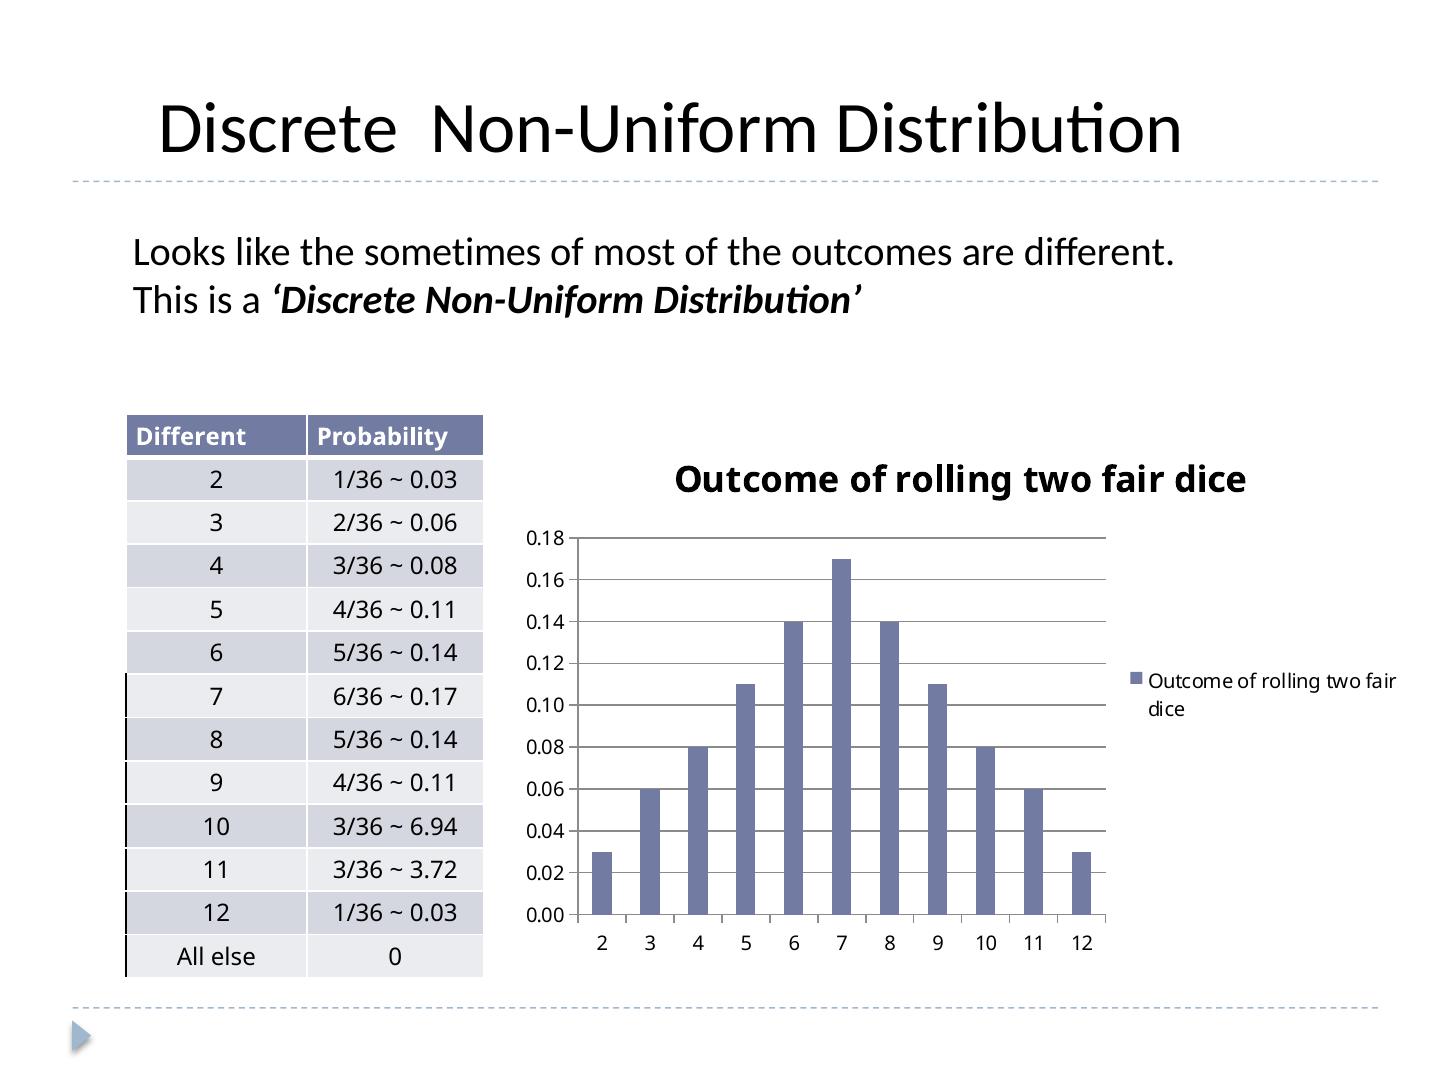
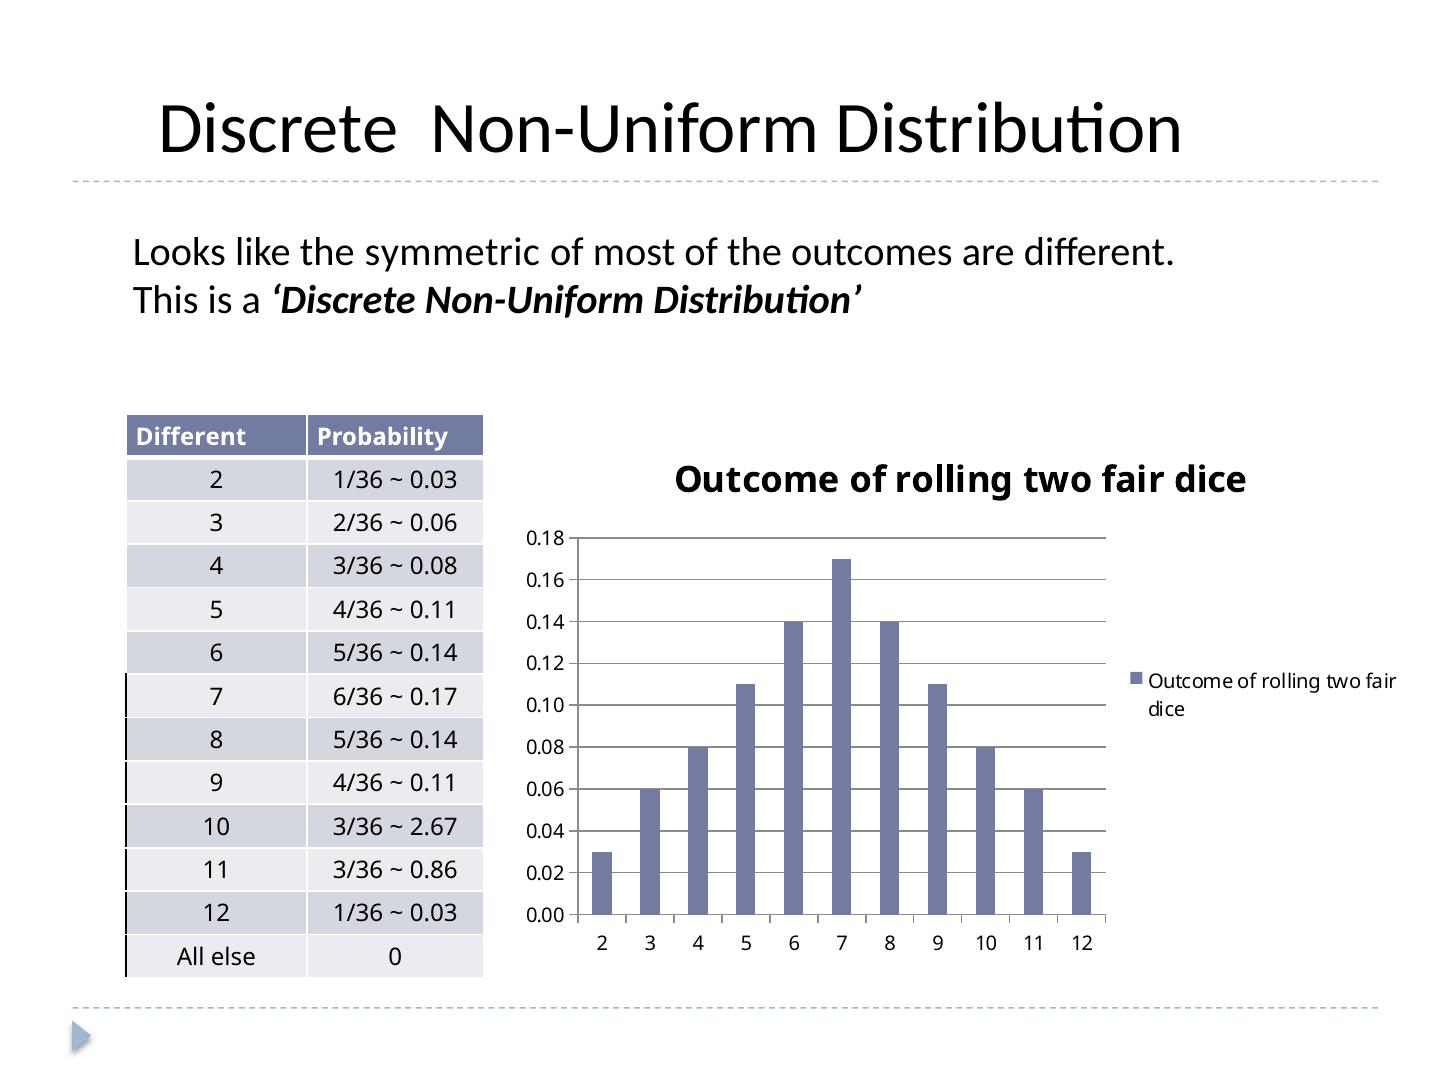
sometimes: sometimes -> symmetric (452, 252)
6.94: 6.94 -> 2.67 (434, 827)
3.72: 3.72 -> 0.86 (434, 871)
